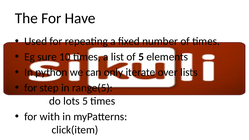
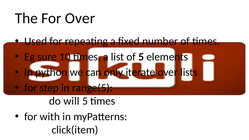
For Have: Have -> Over (80, 18)
lots: lots -> will (71, 101)
